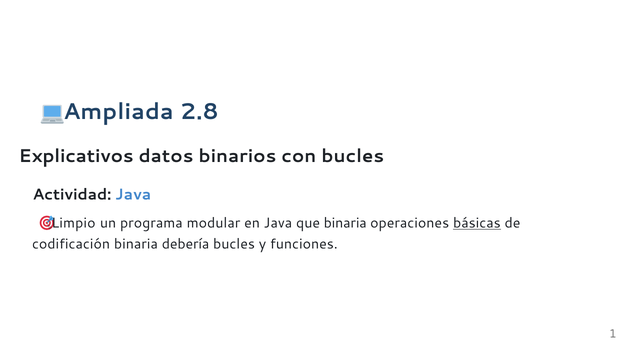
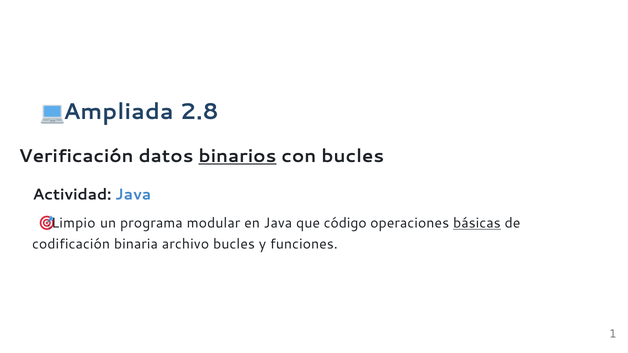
Explicativos: Explicativos -> Verificación (76, 156)
binarios underline: none -> present (237, 156)
que binaria: binaria -> código (345, 223)
debería: debería -> archivo (186, 244)
